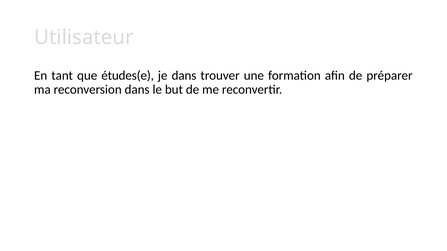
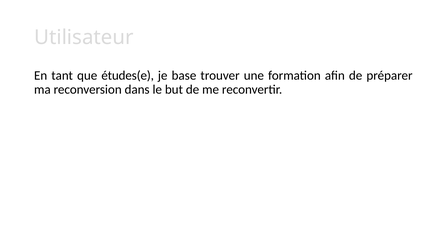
je dans: dans -> base (184, 76)
